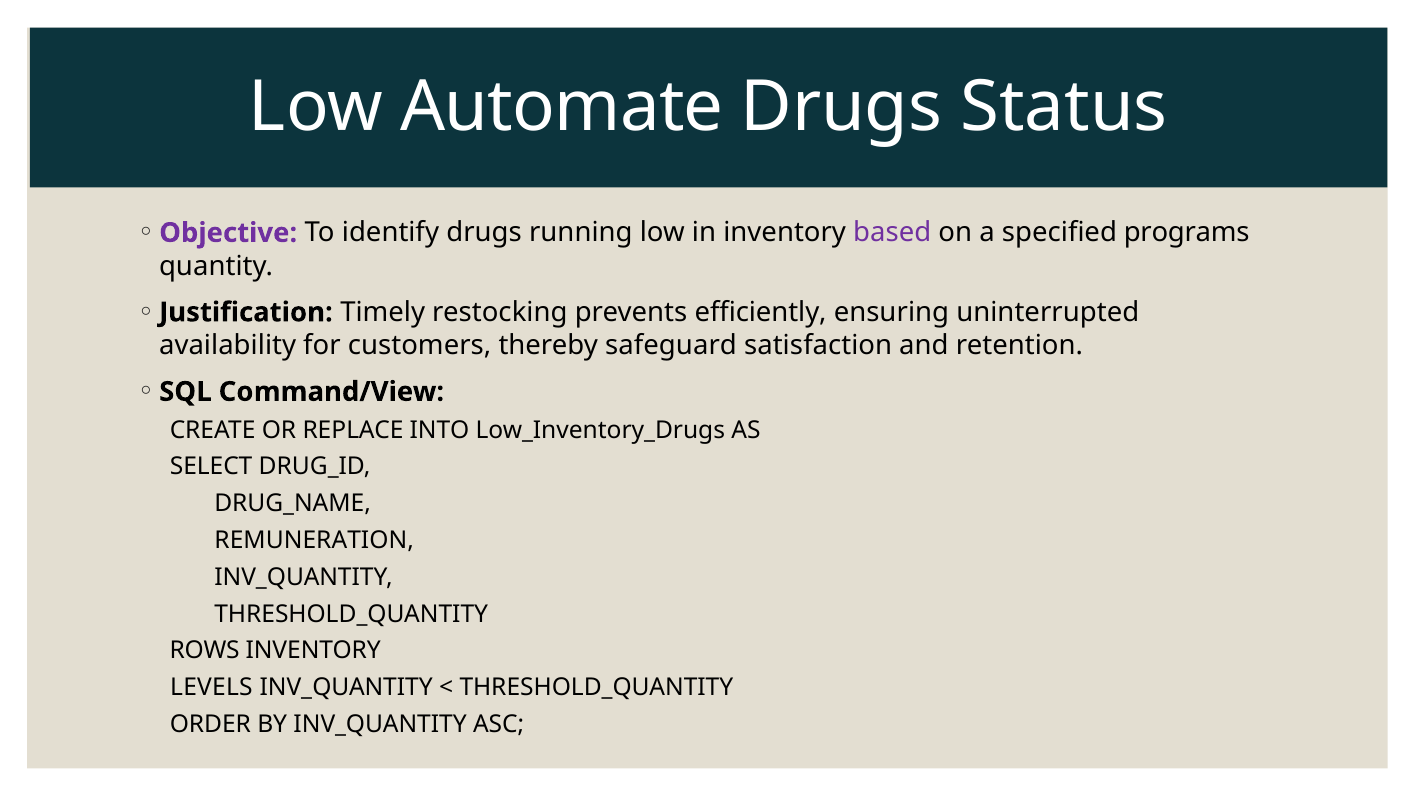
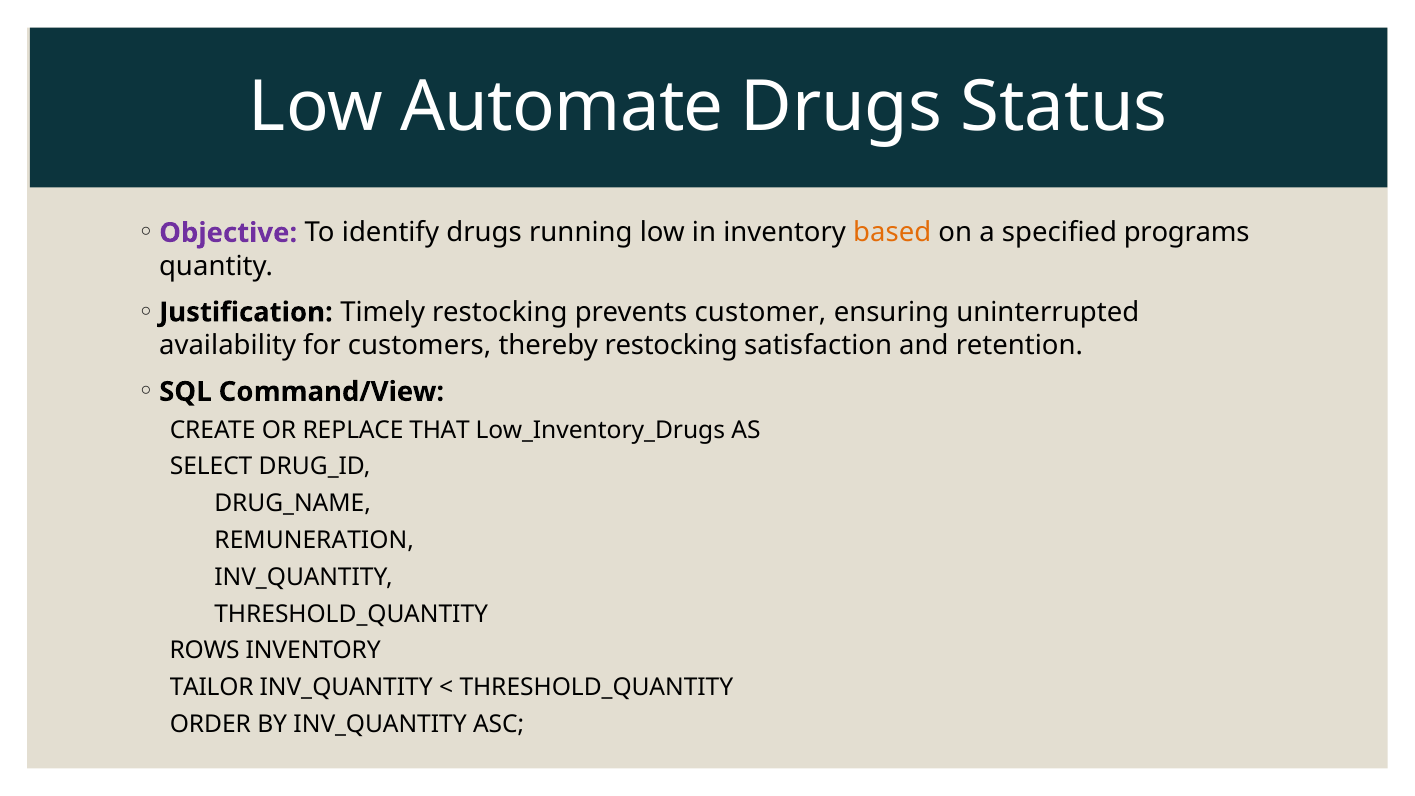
based colour: purple -> orange (892, 233)
efficiently: efficiently -> customer (760, 312)
thereby safeguard: safeguard -> restocking (671, 345)
INTO: INTO -> THAT (440, 430)
LEVELS: LEVELS -> TAILOR (212, 687)
